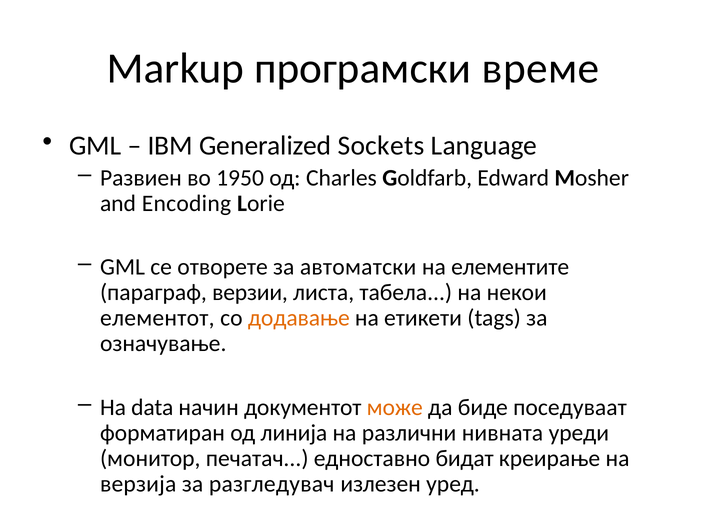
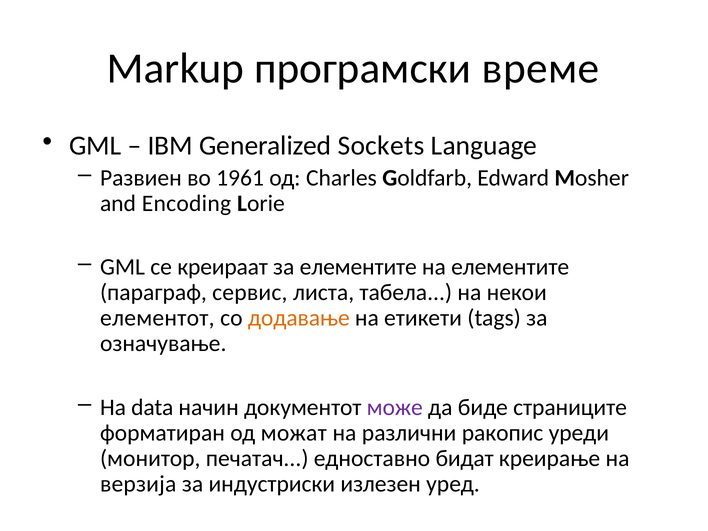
1950: 1950 -> 1961 (240, 178)
отворете: отворете -> креираат (223, 267)
за автоматски: автоматски -> елементите (358, 267)
верзии: верзии -> сервис (250, 293)
може colour: orange -> purple (395, 407)
поседуваат: поседуваат -> страниците (570, 407)
линија: линија -> можат (294, 433)
нивната: нивната -> ракопис (503, 433)
разгледувач: разгледувач -> индустриски (272, 484)
